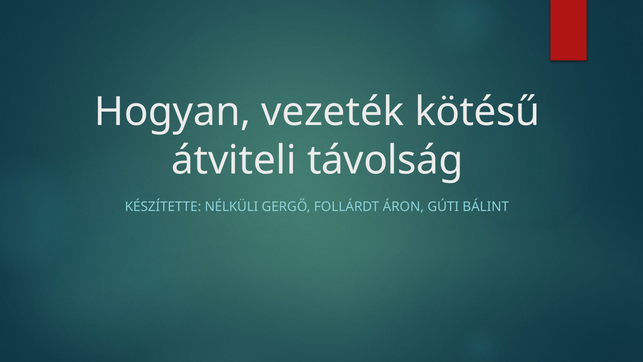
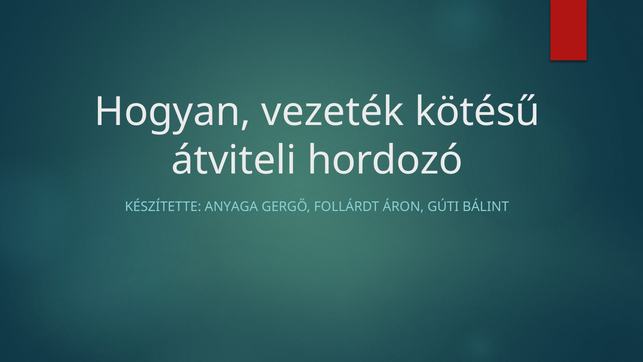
távolság: távolság -> hordozó (385, 160)
NÉLKÜLI: NÉLKÜLI -> ANYAGA (231, 207)
